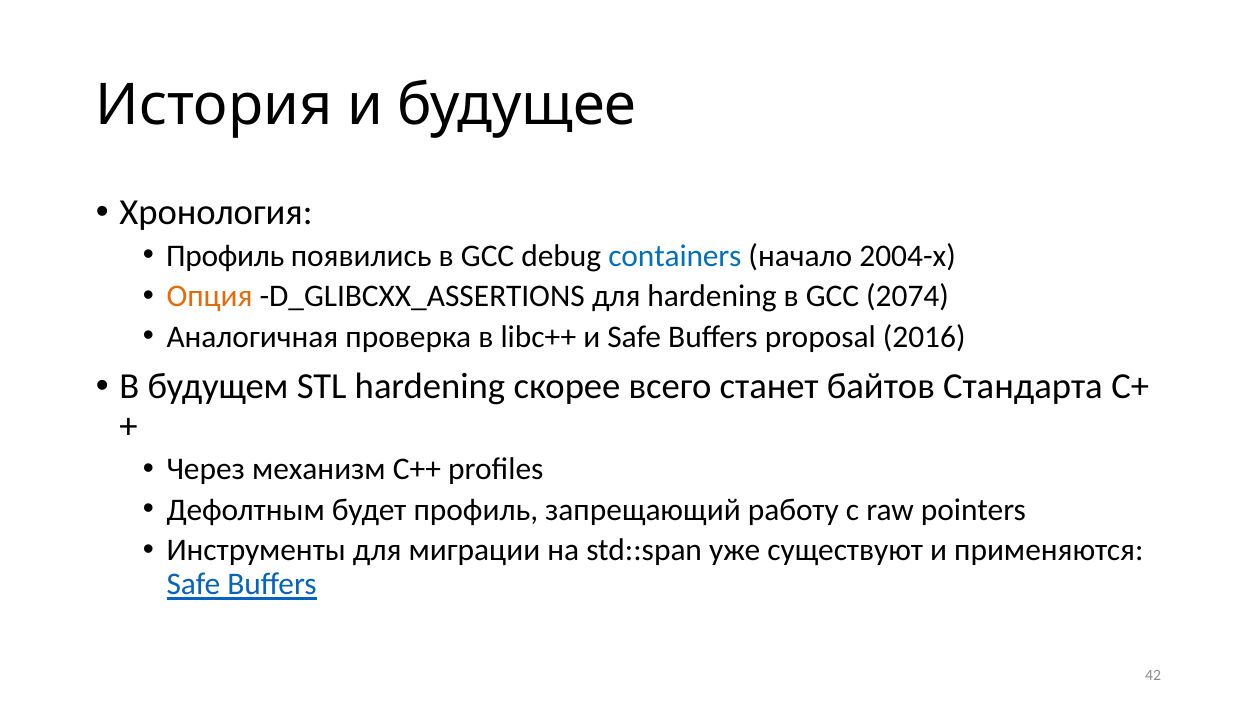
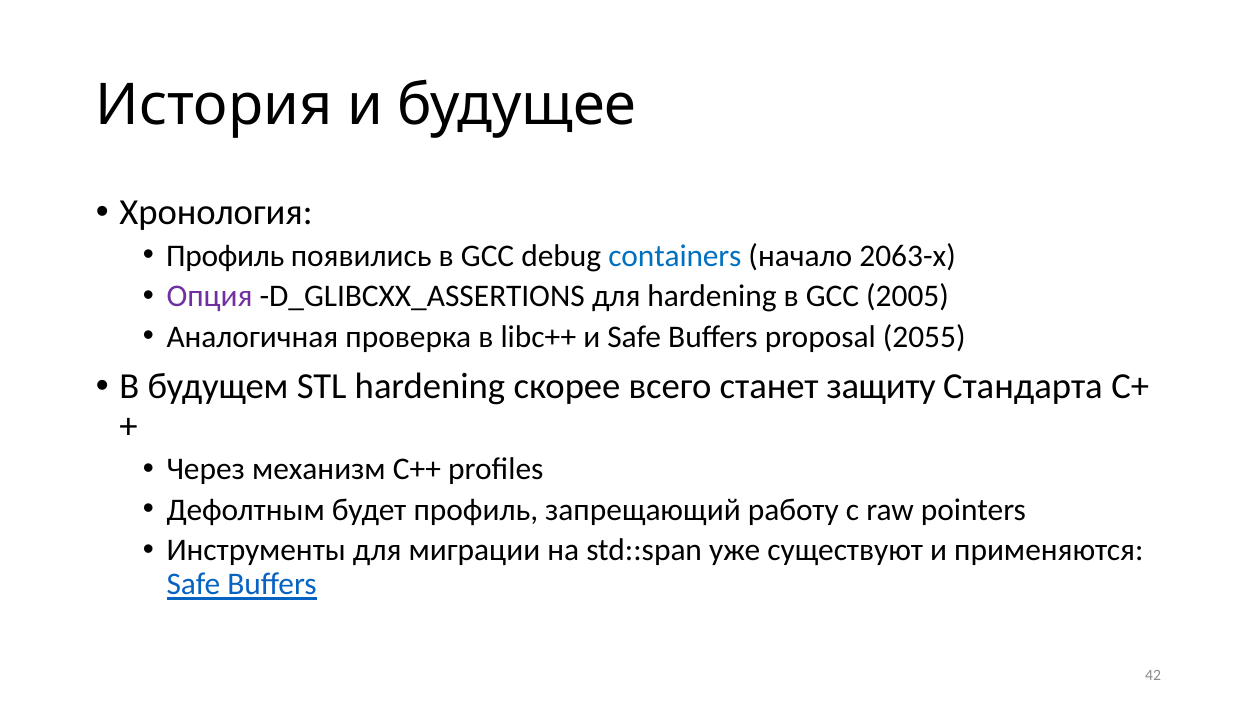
2004-х: 2004-х -> 2063-х (908, 256)
Опция colour: orange -> purple (210, 296)
2074: 2074 -> 2005 (908, 296)
2016: 2016 -> 2055 (924, 337)
байтов: байтов -> защиту (881, 386)
